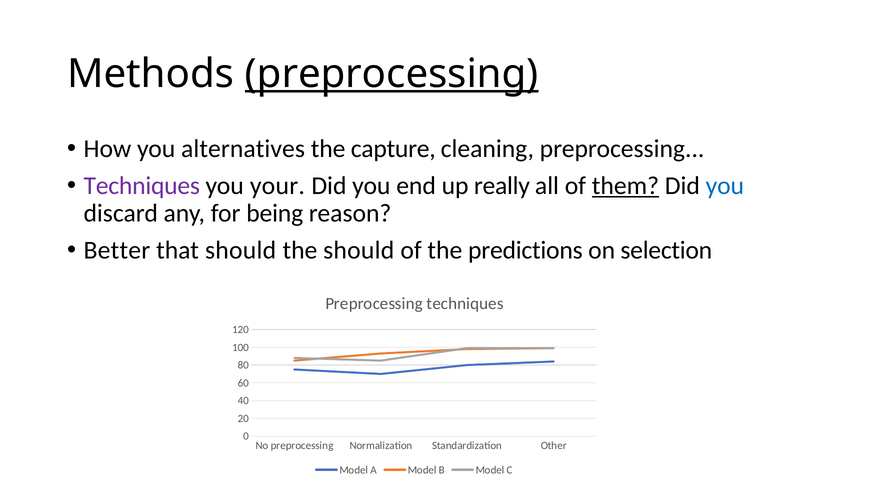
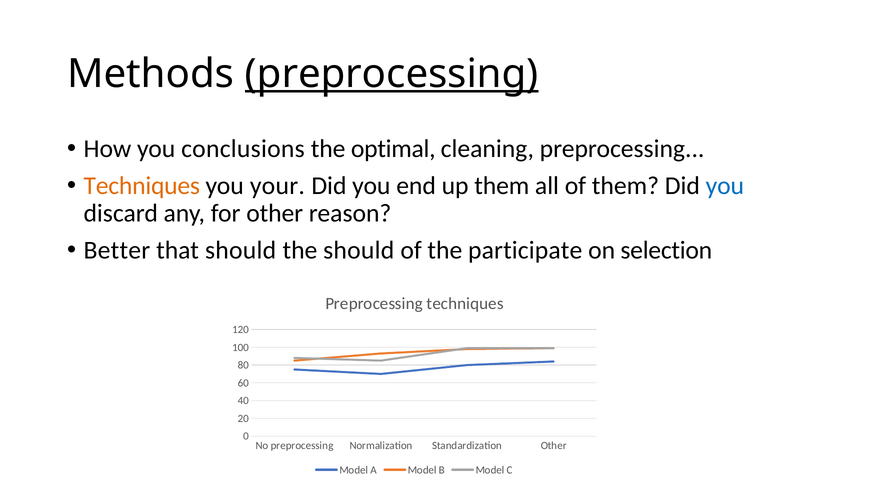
alternatives: alternatives -> conclusions (243, 149)
capture: capture -> optimal (393, 149)
Techniques colour: purple -> orange (142, 186)
up really: really -> them (502, 186)
them underline: present -> none (625, 186)
for being: being -> other (275, 213)
predictions: predictions -> participate (525, 250)
